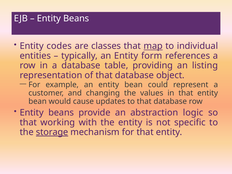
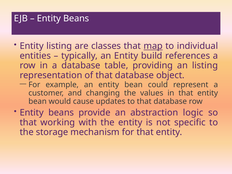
Entity codes: codes -> listing (59, 46)
form: form -> build (152, 56)
storage underline: present -> none (52, 132)
